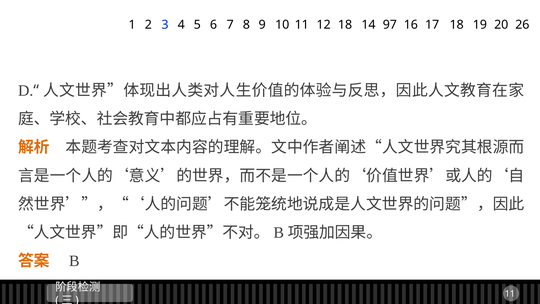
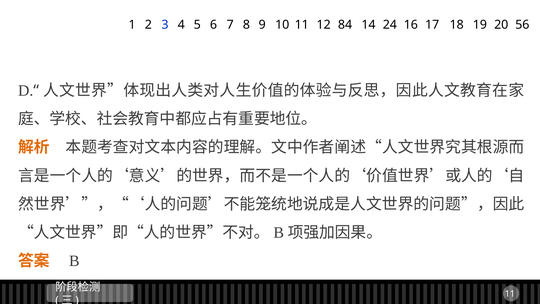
12 18: 18 -> 84 (345, 25)
97: 97 -> 24 (390, 25)
26: 26 -> 56 (522, 25)
